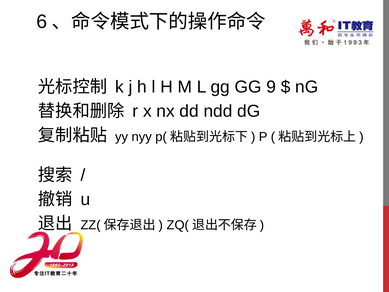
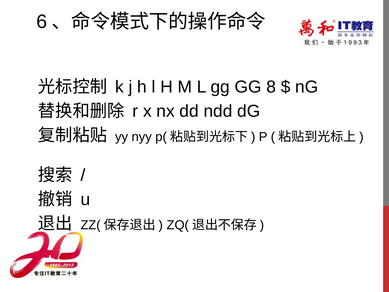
9: 9 -> 8 (271, 87)
